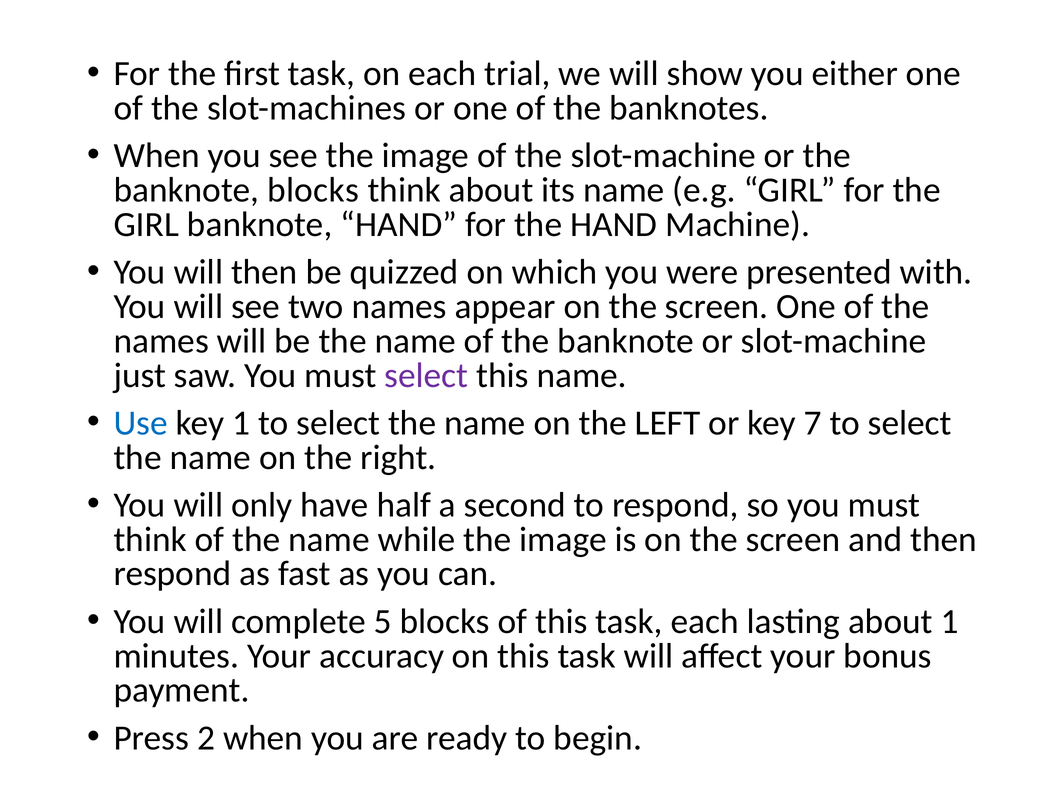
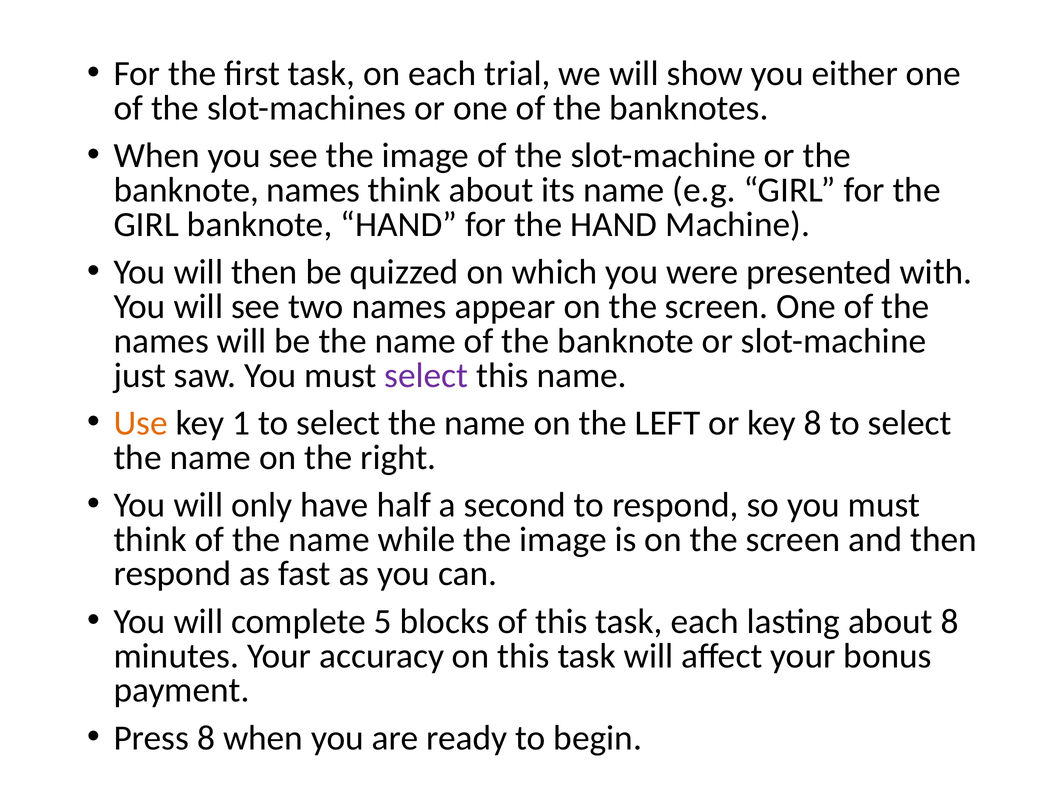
banknote blocks: blocks -> names (313, 190)
Use colour: blue -> orange (141, 423)
key 7: 7 -> 8 (813, 423)
about 1: 1 -> 8 (950, 622)
Press 2: 2 -> 8 (206, 738)
